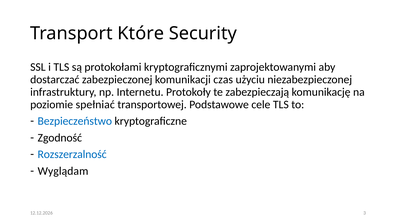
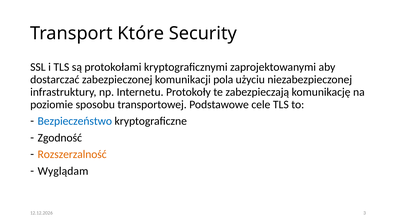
czas: czas -> pola (223, 79)
spełniać: spełniać -> sposobu (95, 104)
Rozszerzalność colour: blue -> orange (72, 154)
